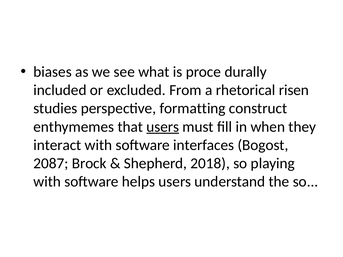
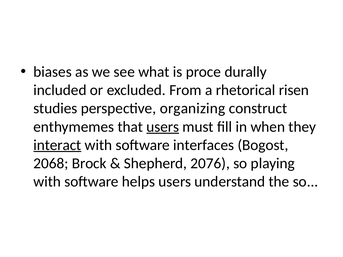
formatting: formatting -> organizing (193, 109)
interact underline: none -> present (57, 145)
2087: 2087 -> 2068 (51, 163)
2018: 2018 -> 2076 (210, 163)
